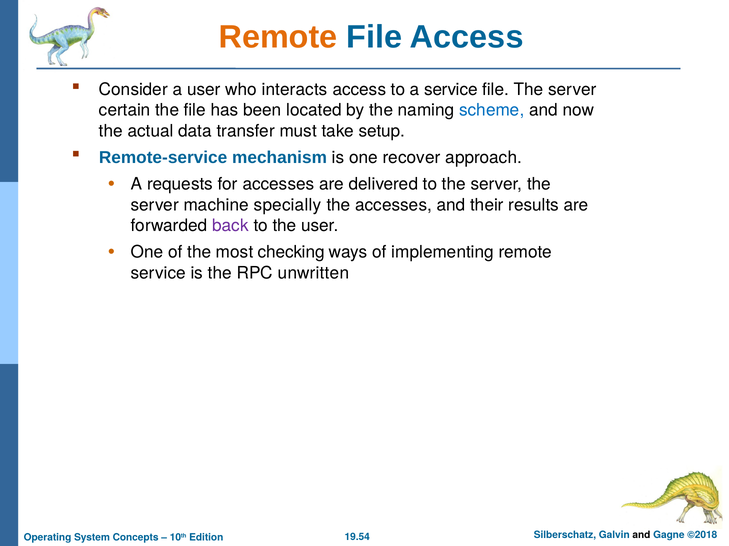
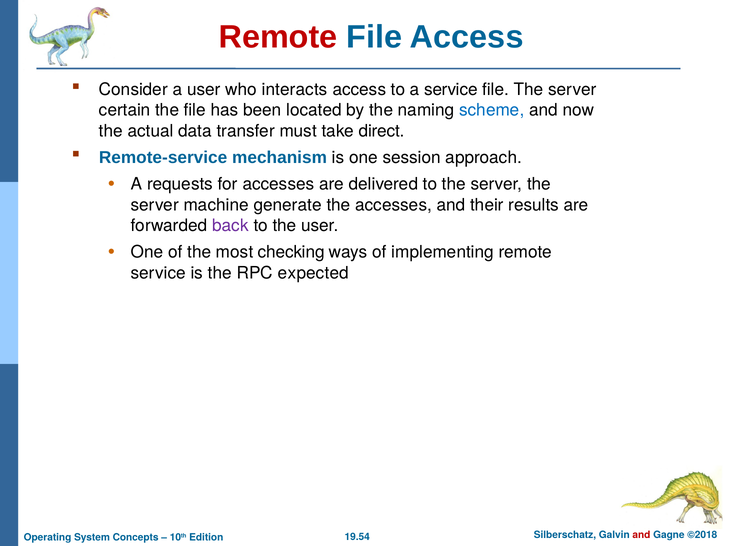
Remote colour: orange -> red (278, 37)
setup: setup -> direct (382, 131)
recover: recover -> session (412, 158)
specially: specially -> generate (288, 205)
unwritten: unwritten -> expected (314, 273)
and colour: black -> red (641, 536)
